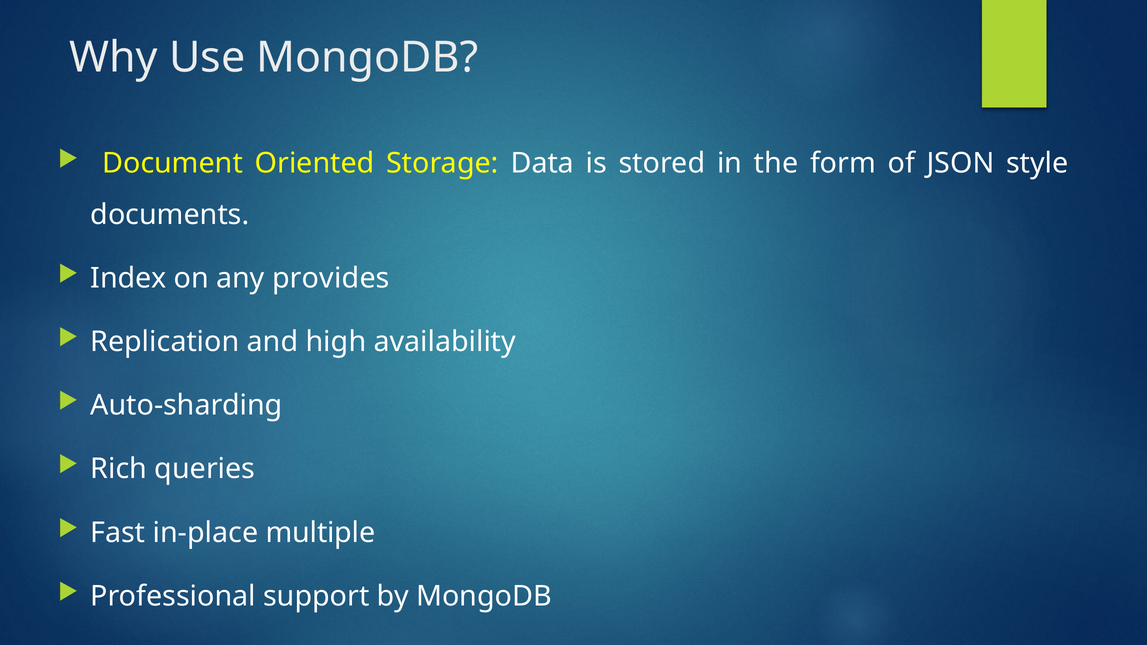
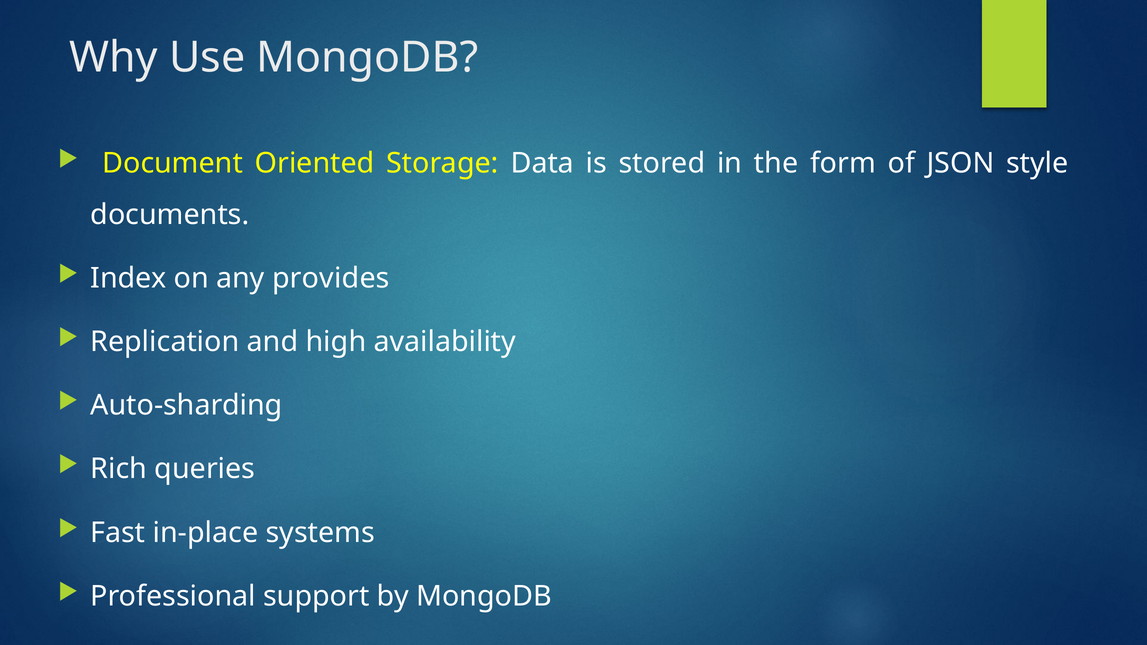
multiple: multiple -> systems (320, 533)
